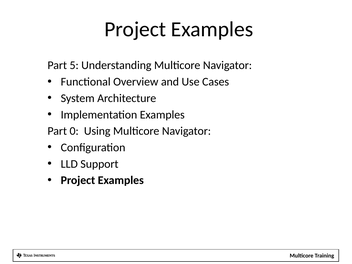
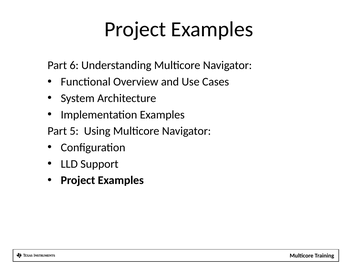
5: 5 -> 6 (74, 65)
0: 0 -> 5 (74, 131)
